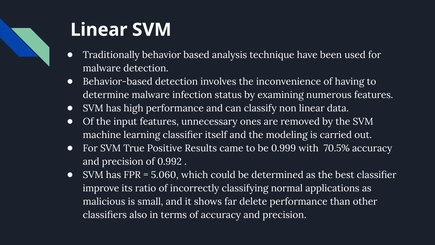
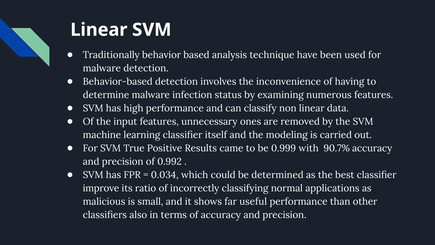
70.5%: 70.5% -> 90.7% (337, 148)
5.060: 5.060 -> 0.034 (165, 175)
delete: delete -> useful (253, 201)
